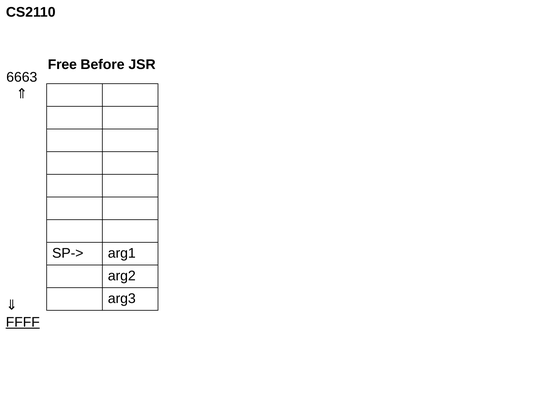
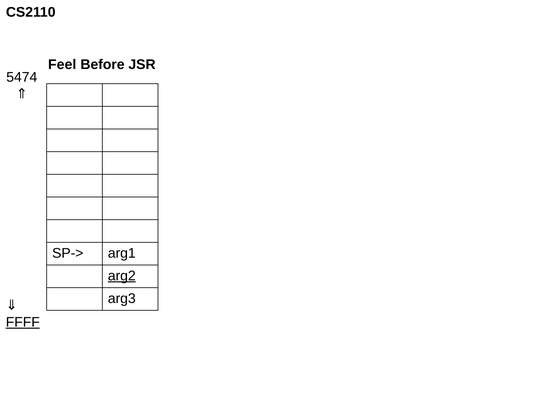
Free: Free -> Feel (62, 64)
6663: 6663 -> 5474 (22, 77)
arg2 underline: none -> present (122, 276)
